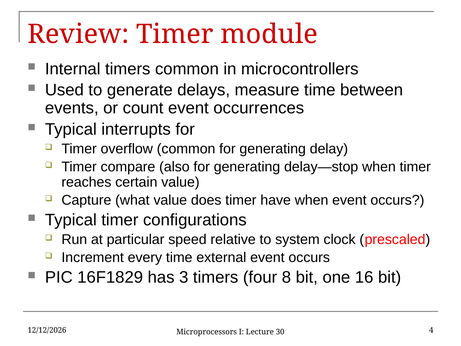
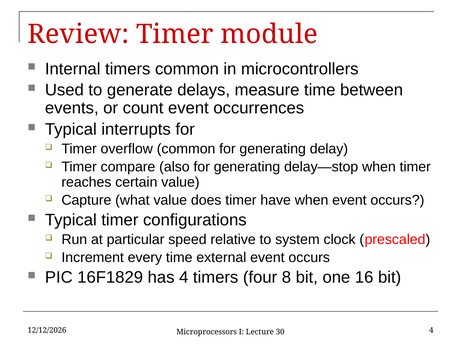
has 3: 3 -> 4 (184, 277)
